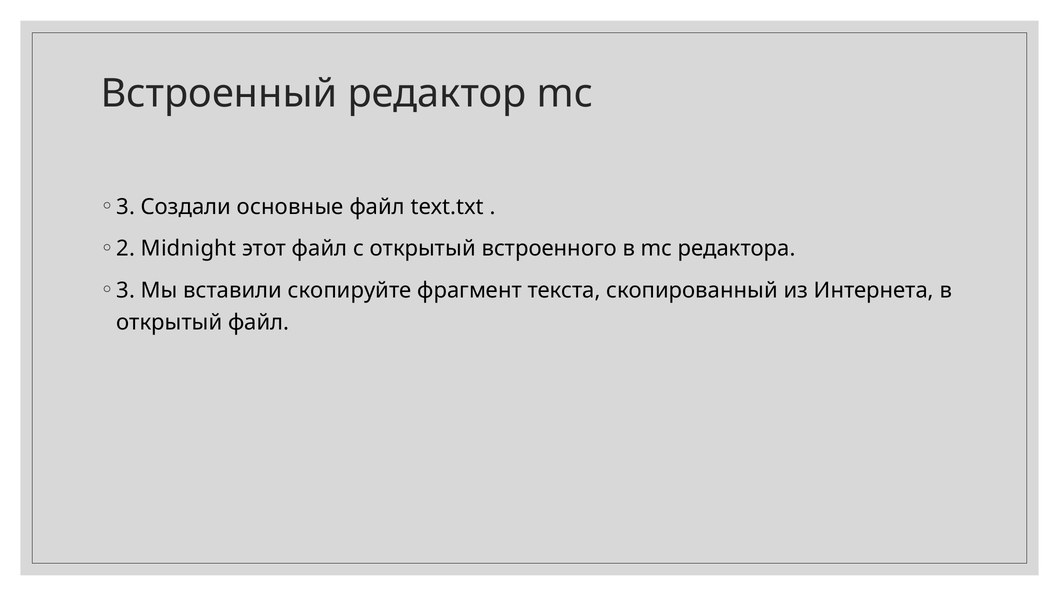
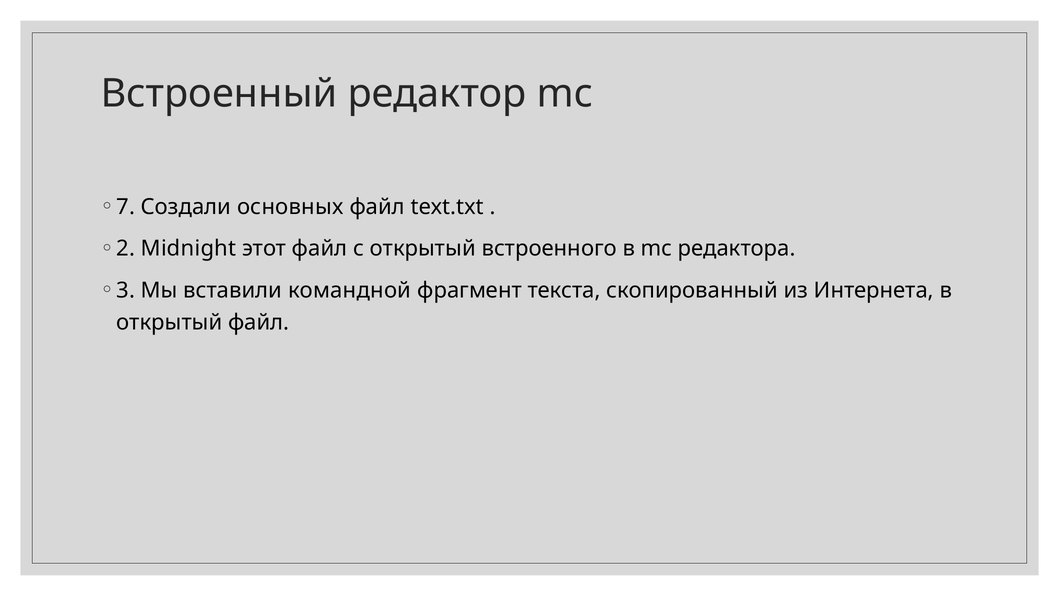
3: 3 -> 7 (126, 207)
основные: основные -> основных (290, 207)
скопируйте: скопируйте -> командной (350, 290)
